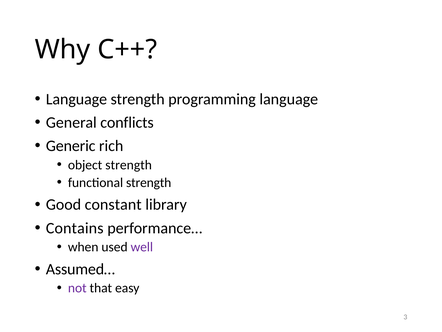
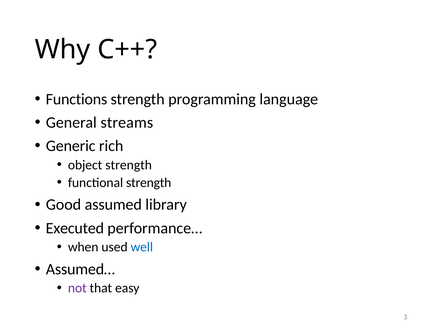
Language: Language -> Functions (76, 99)
conflicts: conflicts -> streams (127, 122)
constant: constant -> assumed (113, 204)
Contains: Contains -> Executed (75, 228)
well colour: purple -> blue (142, 247)
